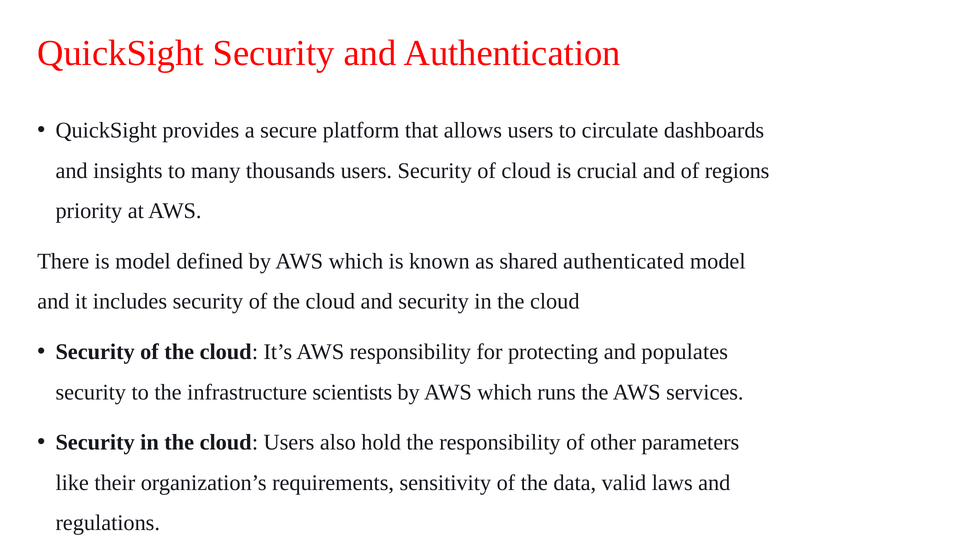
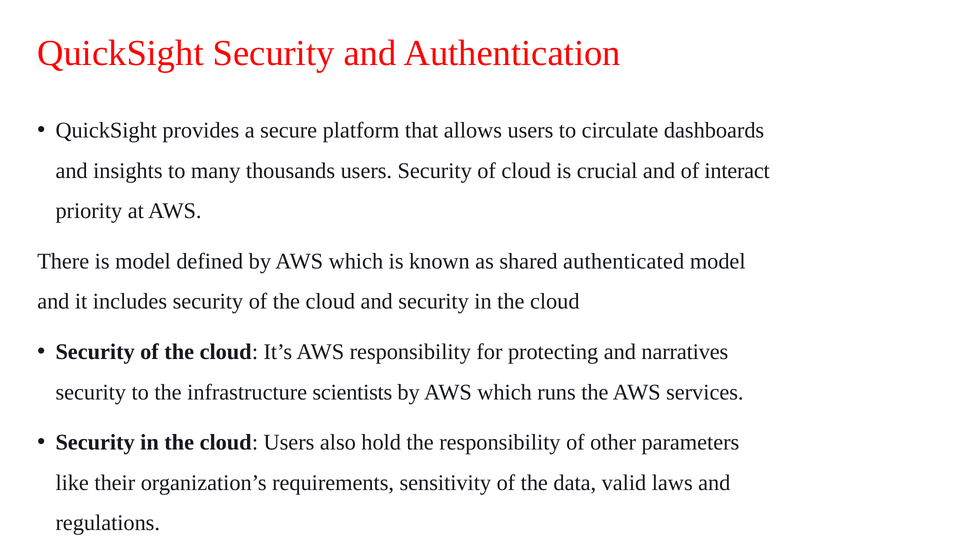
regions: regions -> interact (737, 171)
populates: populates -> narratives (685, 352)
